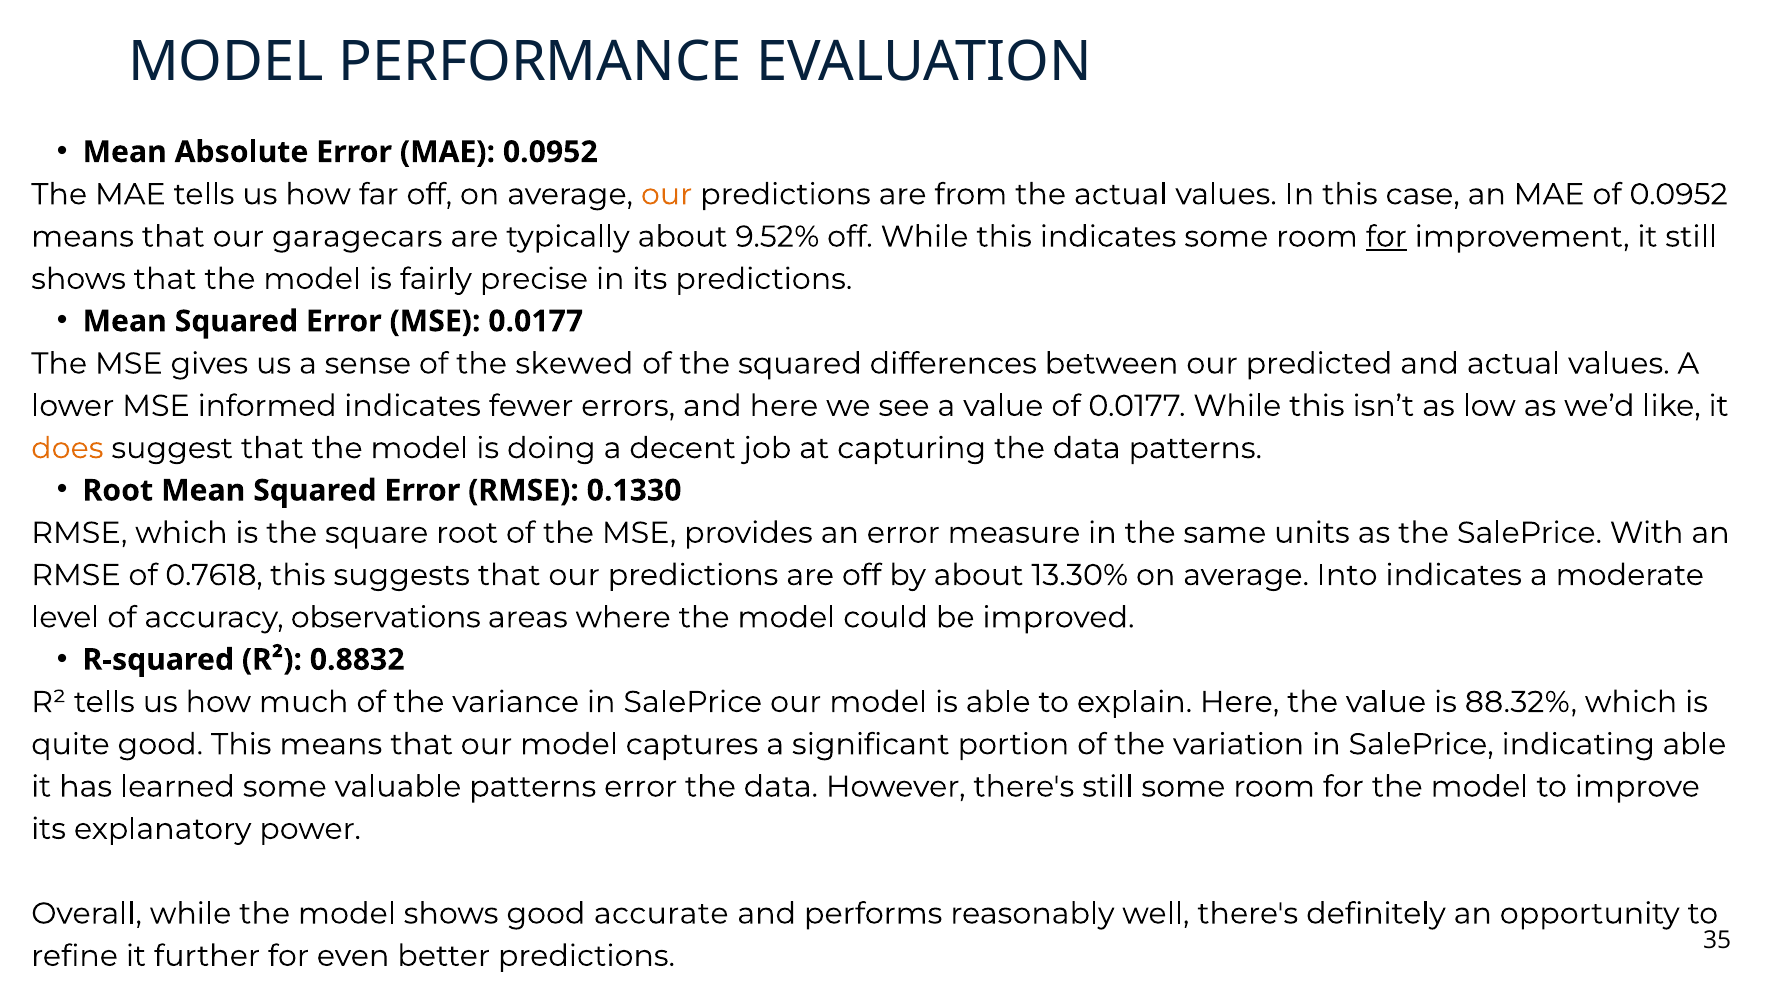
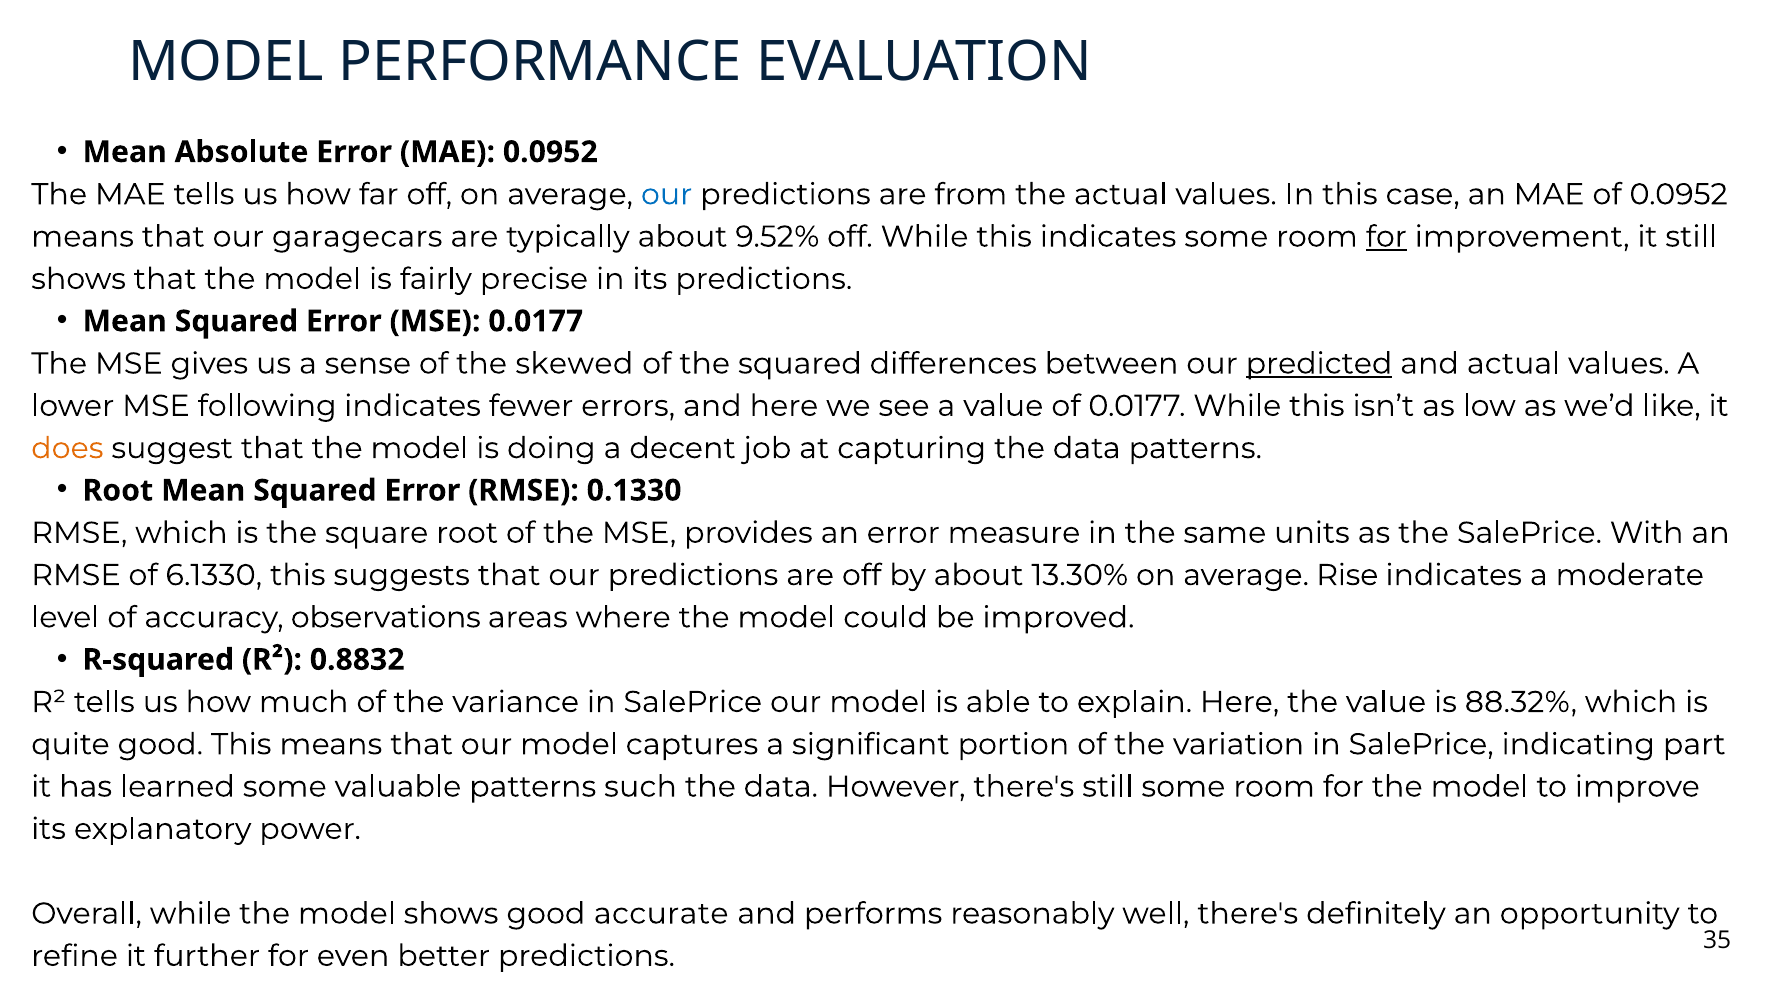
our colour: orange -> blue (667, 194)
predicted underline: none -> present (1319, 364)
informed: informed -> following (267, 406)
0.7618: 0.7618 -> 6.1330 (214, 575)
Into: Into -> Rise (1347, 575)
indicating able: able -> part (1694, 744)
patterns error: error -> such (641, 787)
